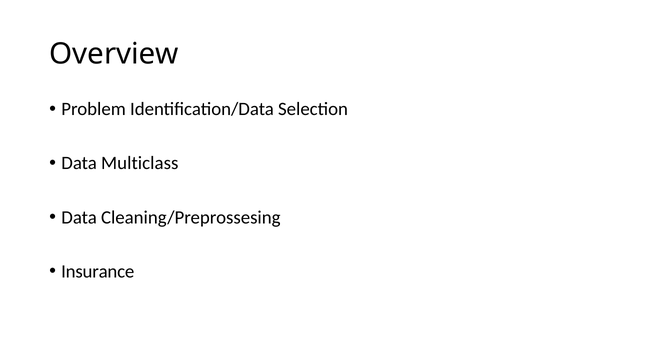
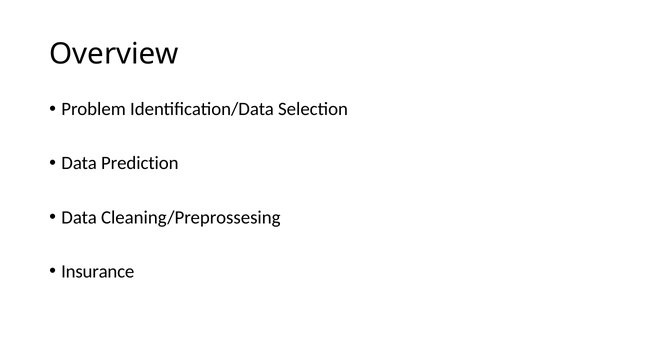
Multiclass: Multiclass -> Prediction (140, 163)
